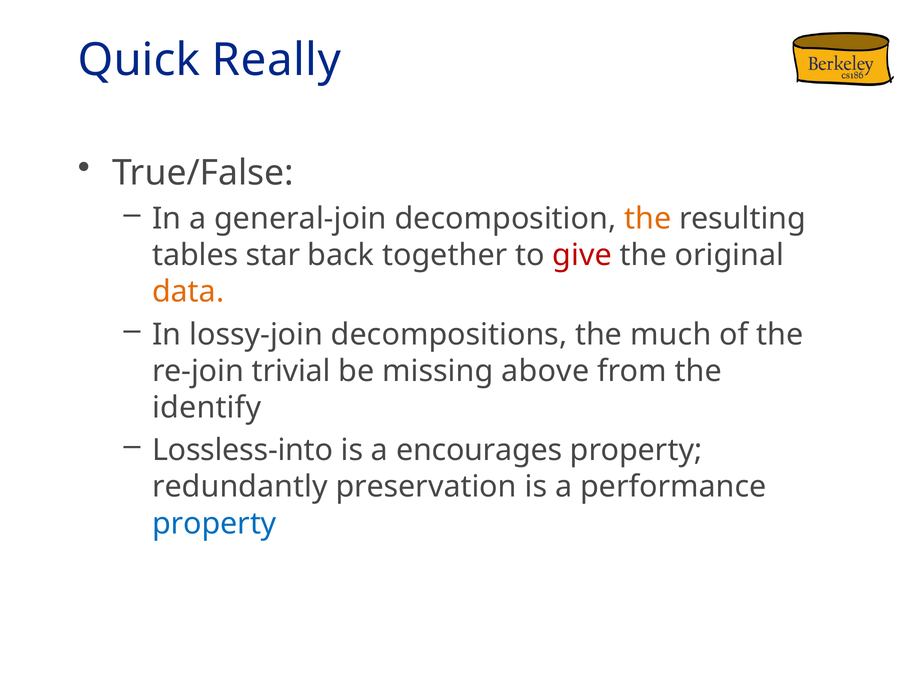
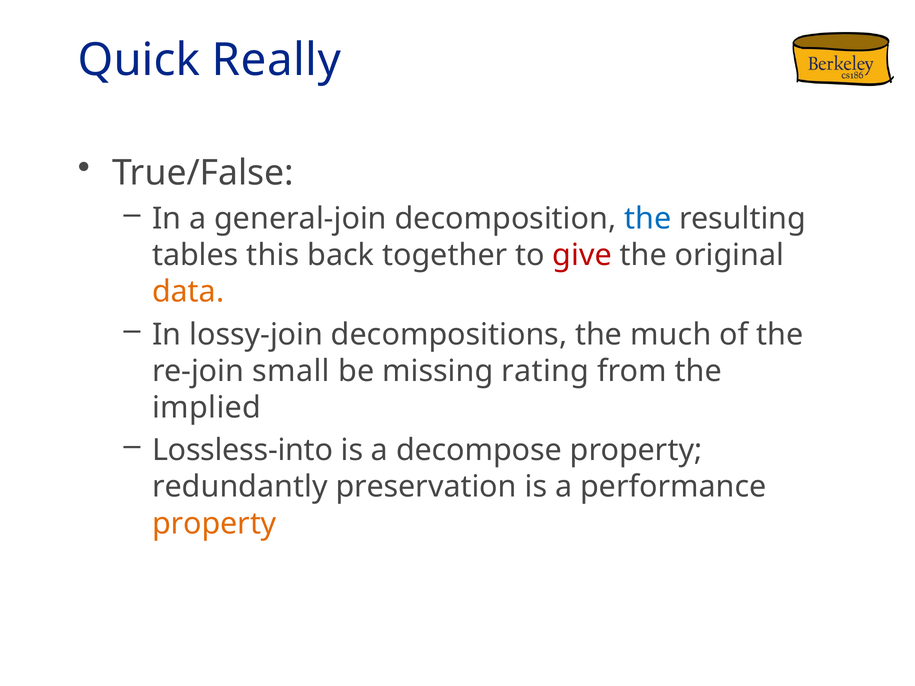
the colour: orange -> blue (648, 219)
star: star -> this (273, 255)
trivial: trivial -> small (291, 371)
above: above -> rating (545, 371)
identify: identify -> implied (207, 408)
encourages: encourages -> decompose (479, 450)
property colour: blue -> orange (214, 524)
